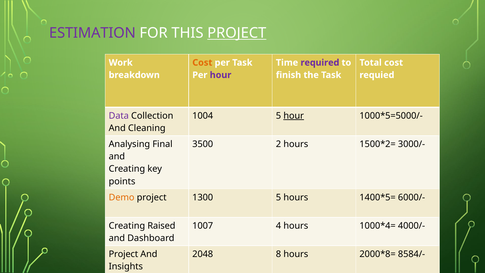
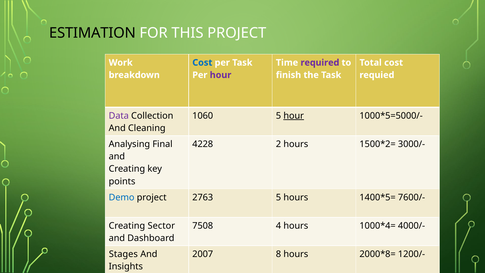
ESTIMATION colour: purple -> black (92, 33)
PROJECT underline: present -> none (237, 33)
Cost colour: orange -> blue (202, 63)
1004: 1004 -> 1060 (203, 116)
3500: 3500 -> 4228 (203, 144)
Demo colour: orange -> blue (122, 197)
1300: 1300 -> 2763 (203, 197)
6000/-: 6000/- -> 7600/- (412, 197)
Raised: Raised -> Sector (161, 226)
1007: 1007 -> 7508 (203, 226)
Project: Project -> Stages (123, 254)
2048: 2048 -> 2007 (203, 254)
8584/-: 8584/- -> 1200/- (412, 254)
